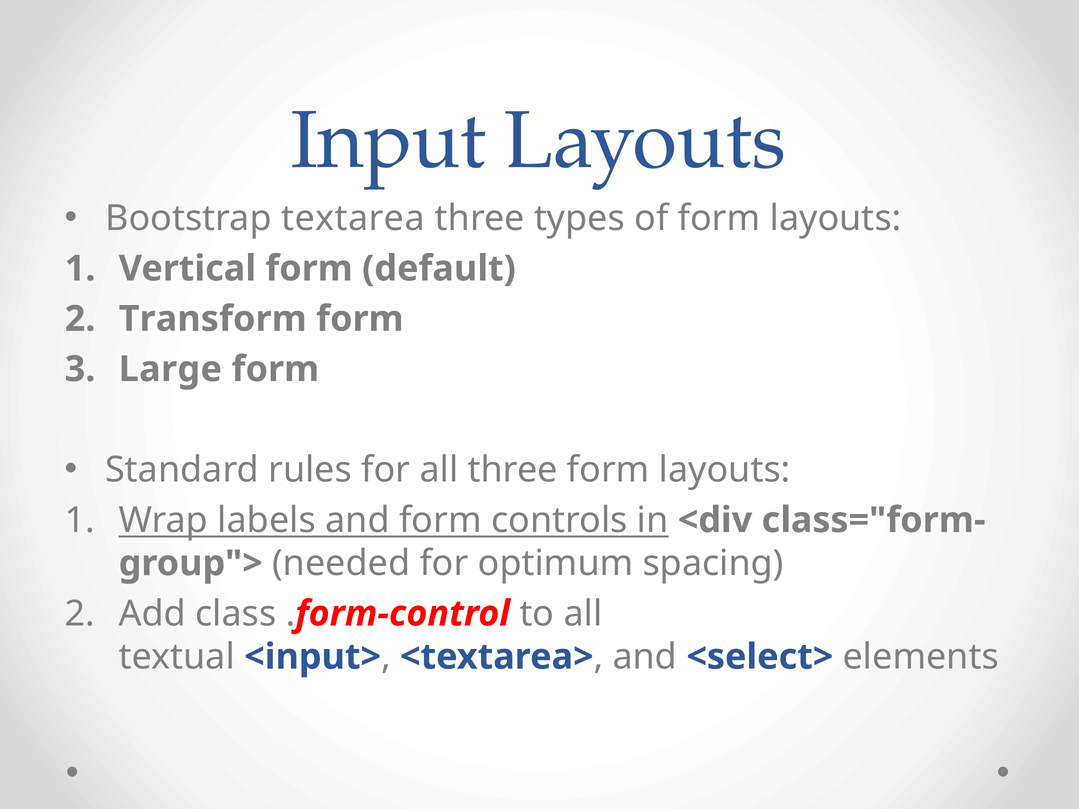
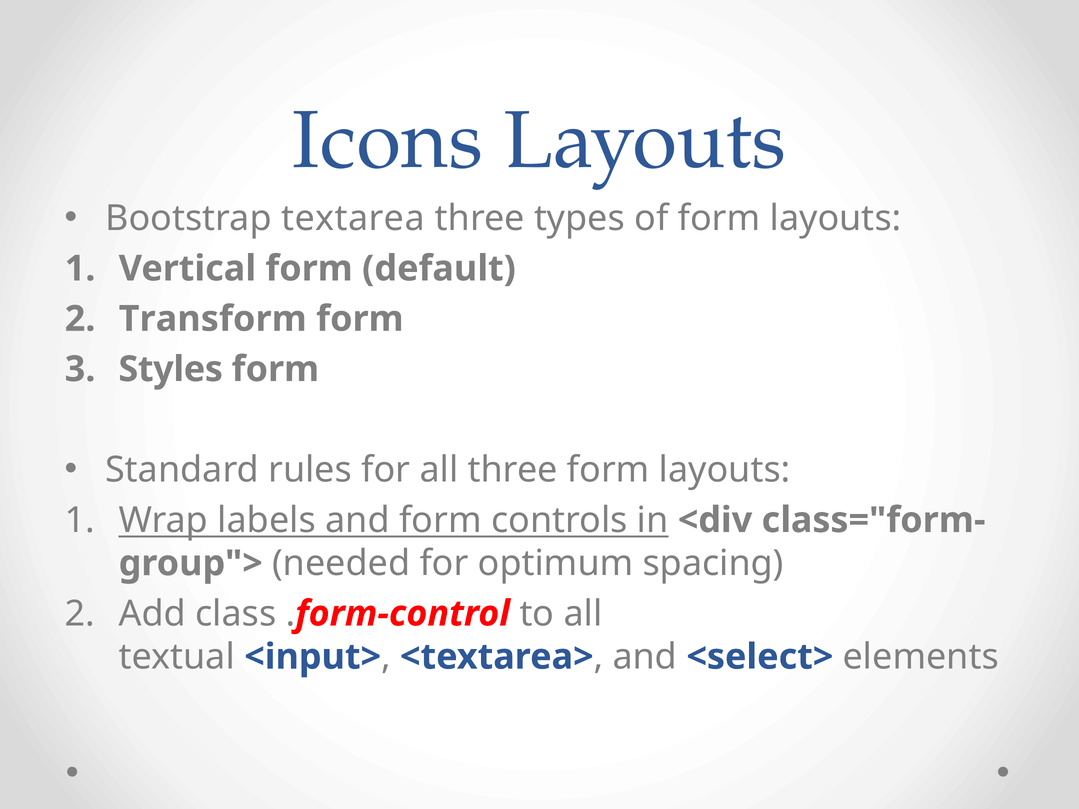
Input: Input -> Icons (388, 140)
Large: Large -> Styles (171, 369)
